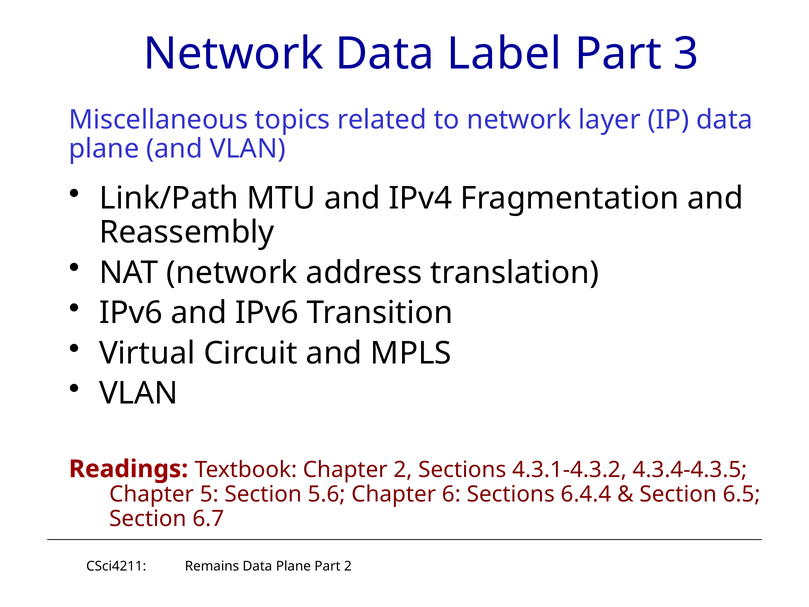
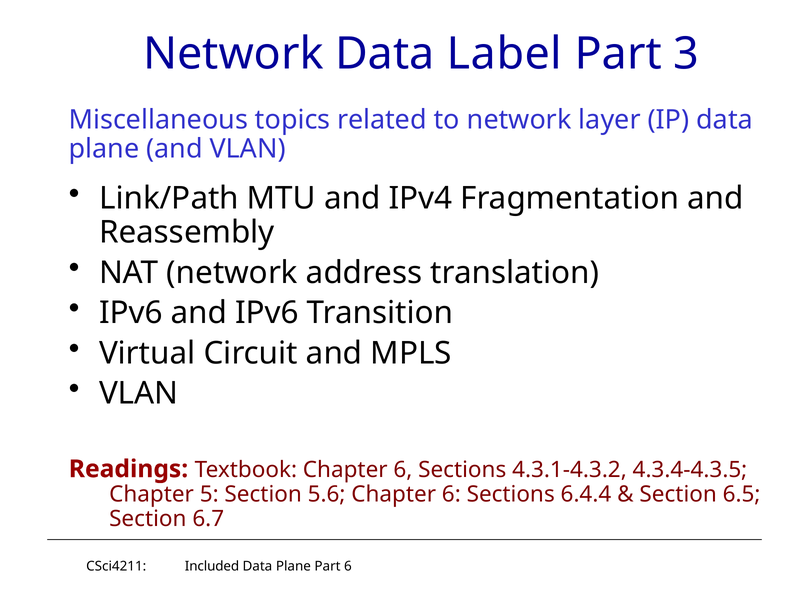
Textbook Chapter 2: 2 -> 6 (403, 470)
Remains: Remains -> Included (212, 566)
Part 2: 2 -> 6 (348, 566)
